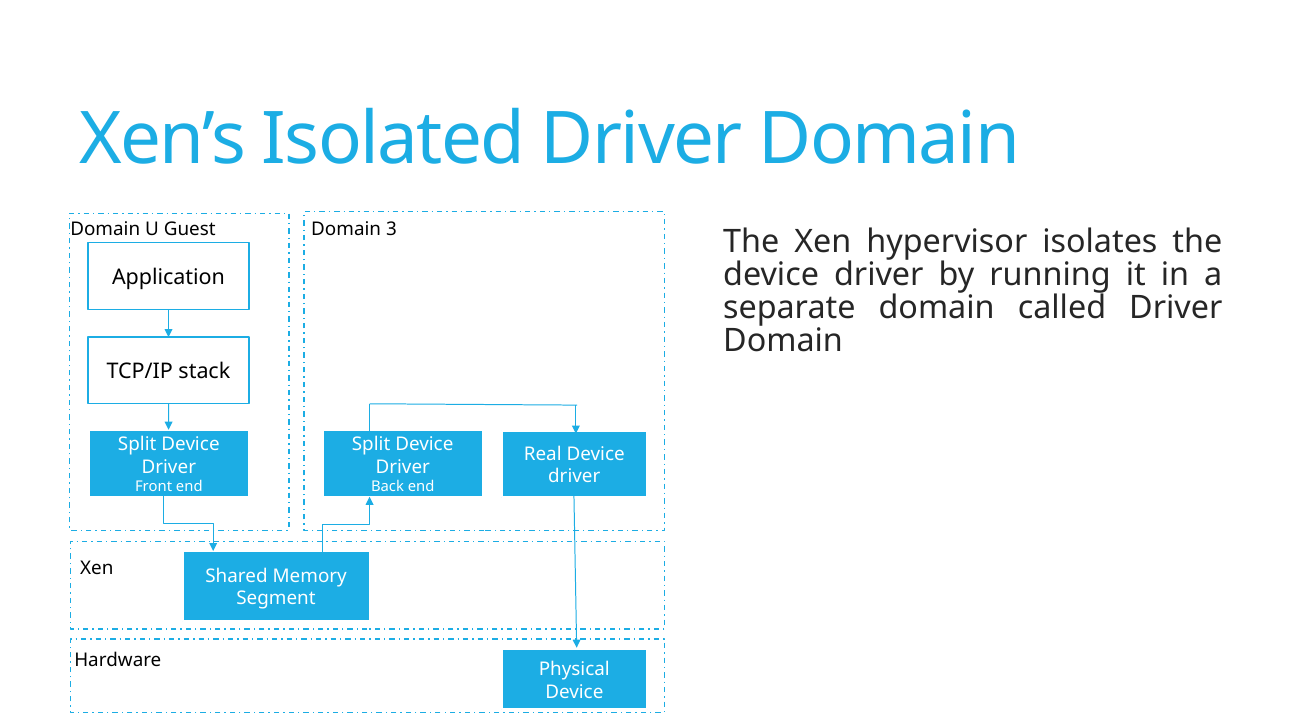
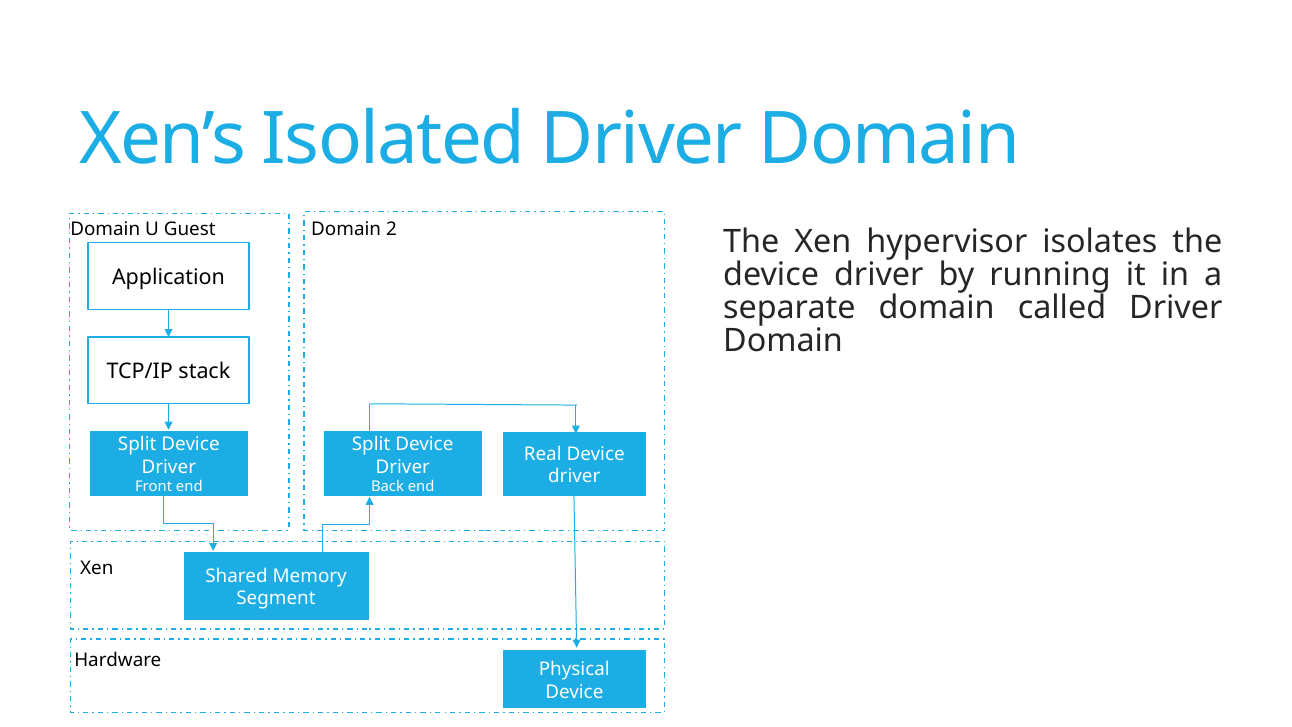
3: 3 -> 2 (391, 229)
